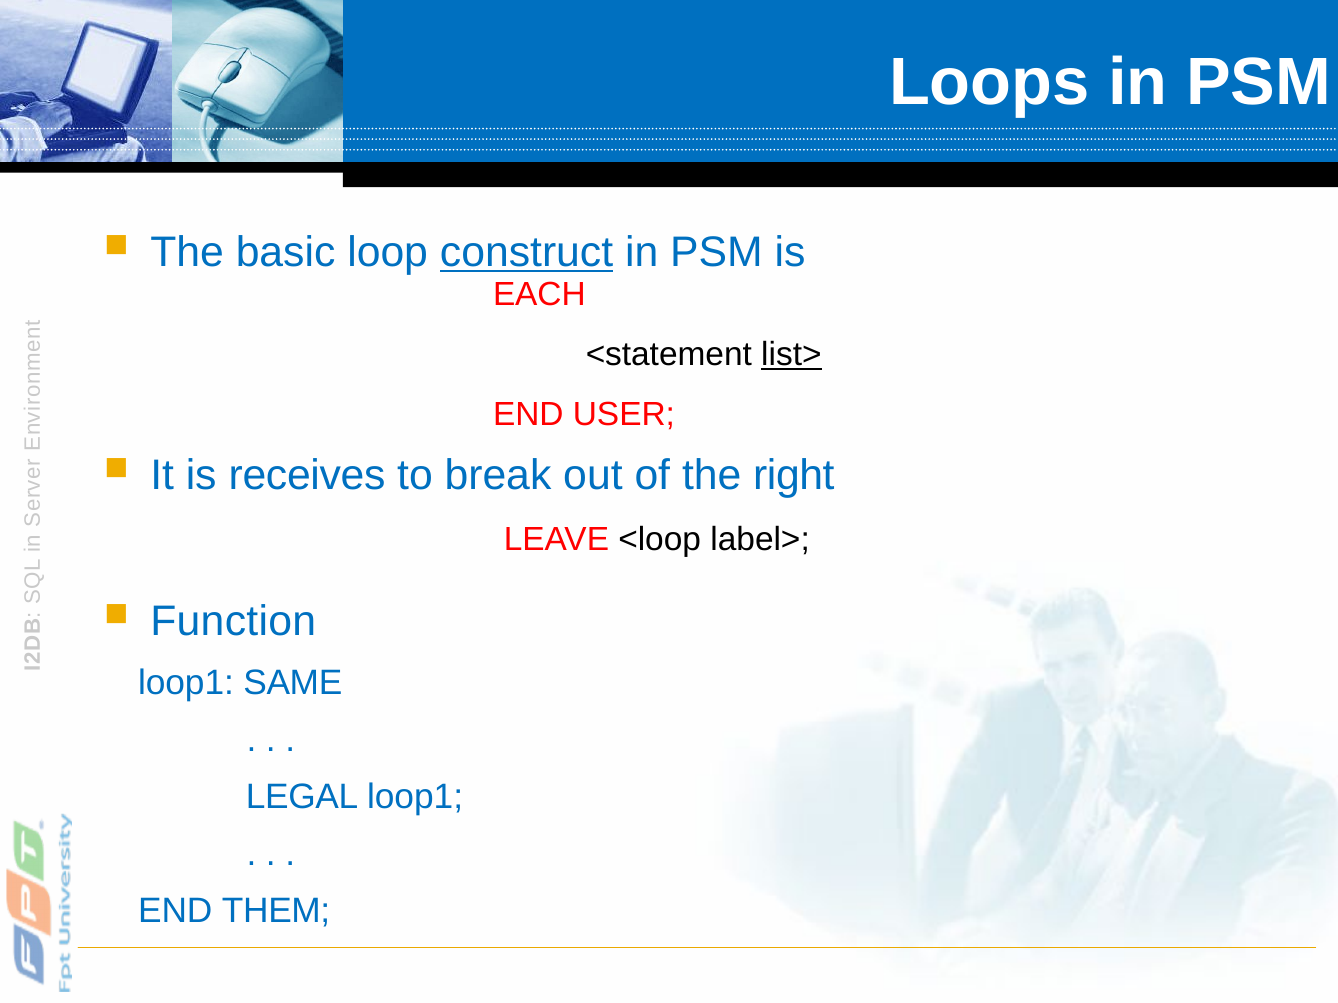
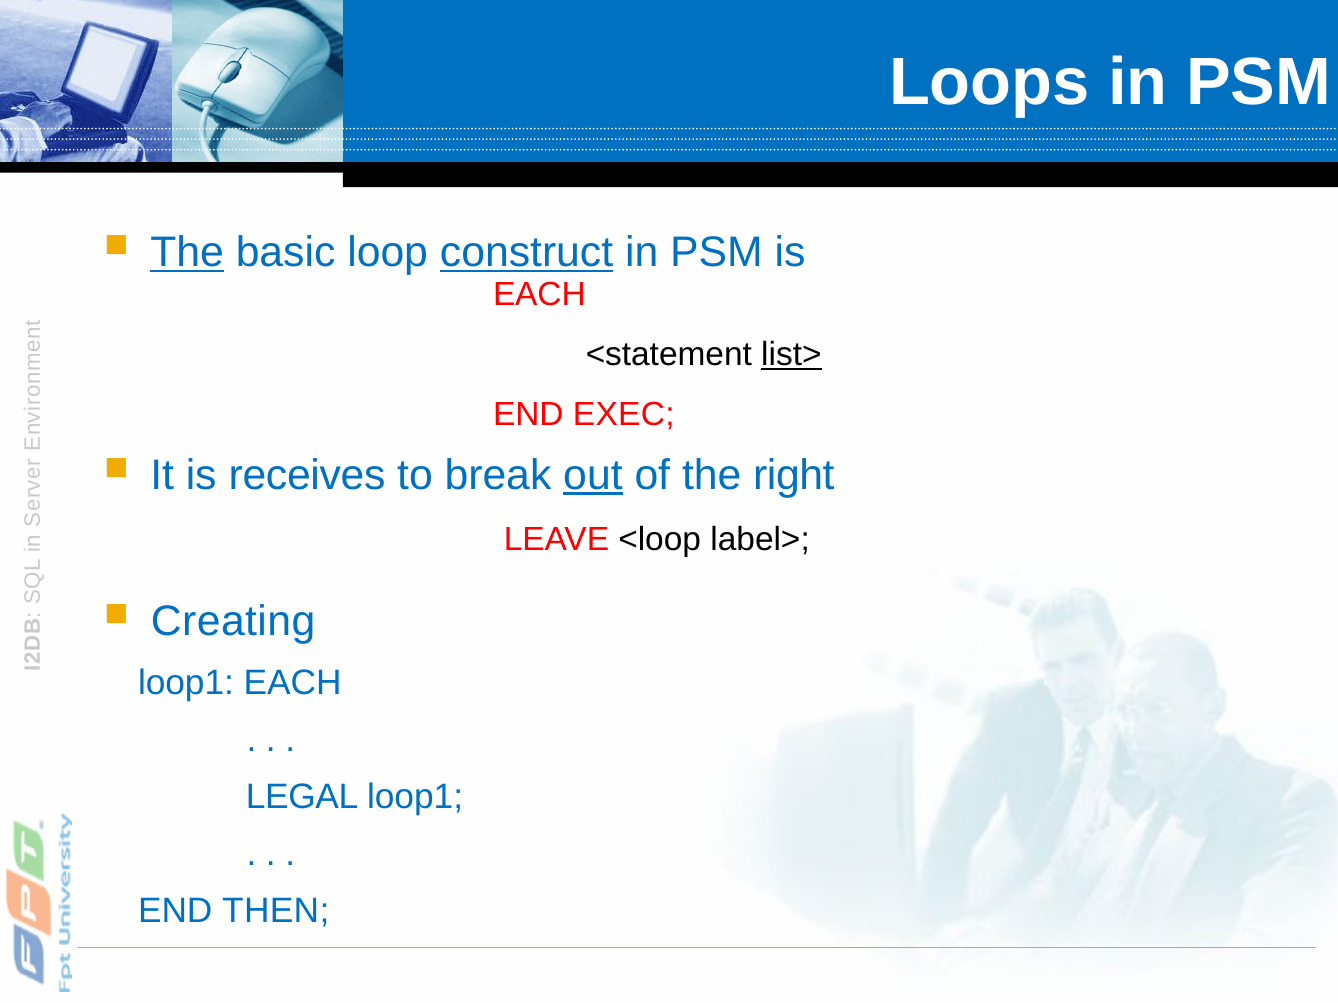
The underline: none -> present (187, 253)
USER: USER -> EXEC (624, 415)
out underline: none -> present (593, 476)
Function: Function -> Creating (233, 622)
loop1 SAME: SAME -> EACH (293, 683)
THEM: THEM -> THEN (276, 911)
